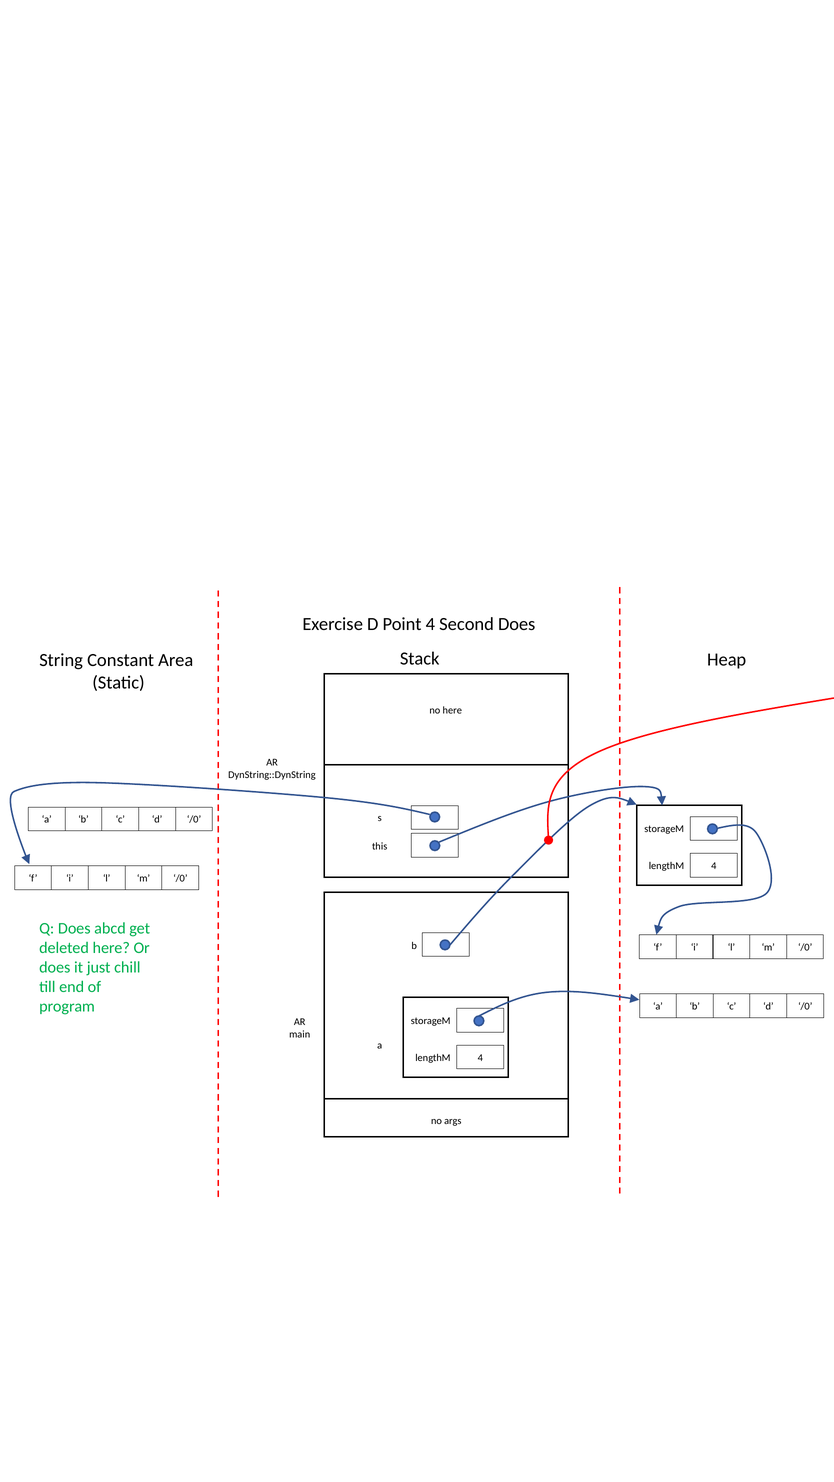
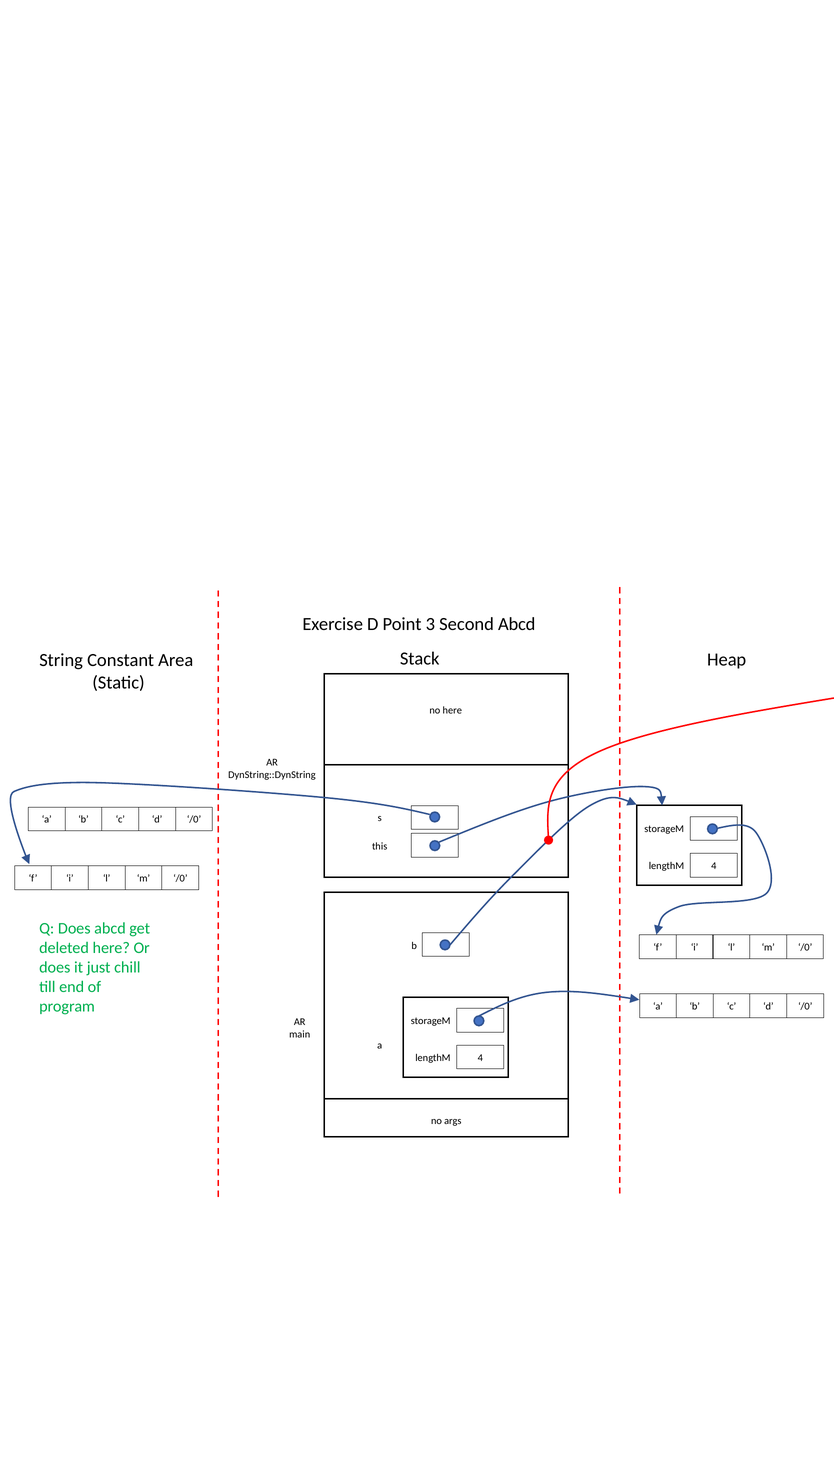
Point 4: 4 -> 3 (430, 624)
Second Does: Does -> Abcd (517, 624)
